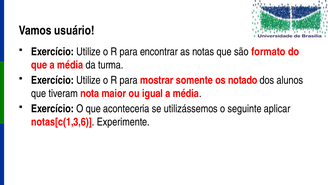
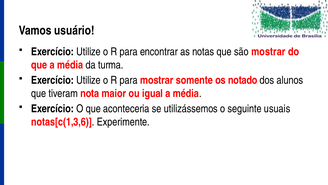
são formato: formato -> mostrar (268, 52)
aplicar: aplicar -> usuais (277, 108)
